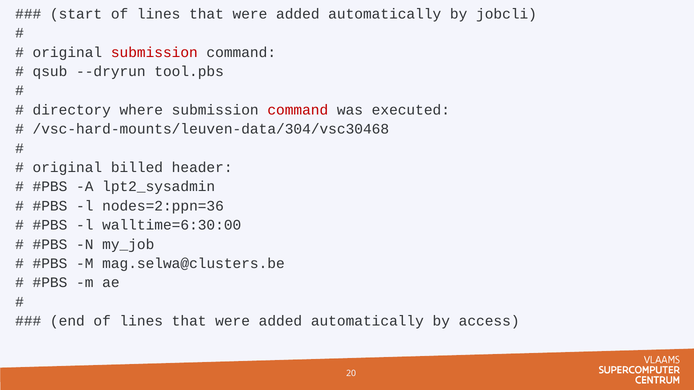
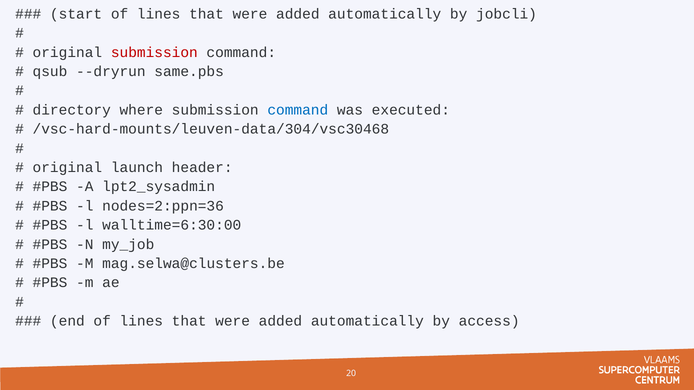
tool.pbs: tool.pbs -> same.pbs (189, 72)
command colour: red -> blue (298, 110)
billed: billed -> launch (137, 168)
